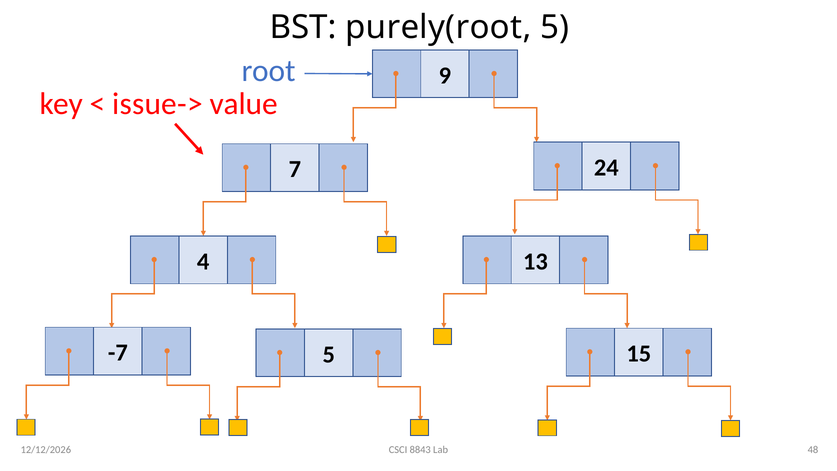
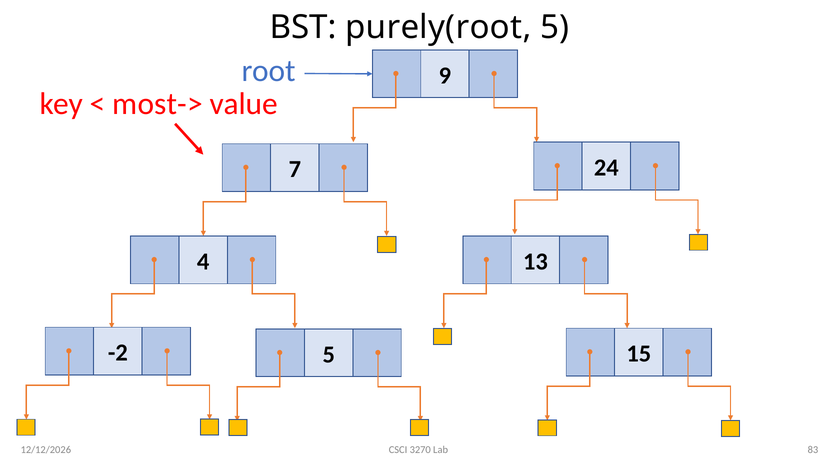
issue->: issue-> -> most-> (158, 104)
-7: -7 -> -2 (118, 353)
8843: 8843 -> 3270 (420, 450)
48: 48 -> 83 (813, 449)
